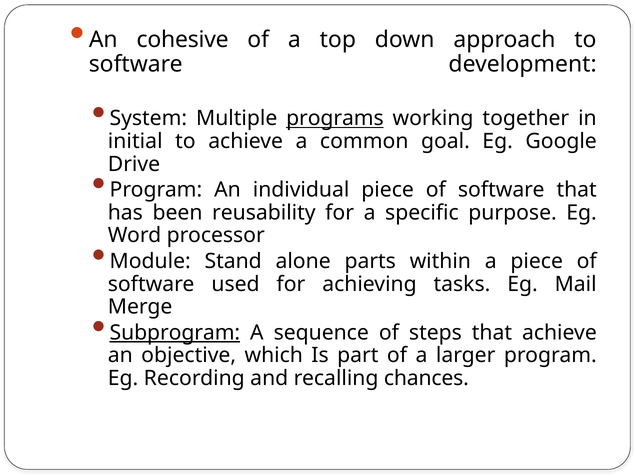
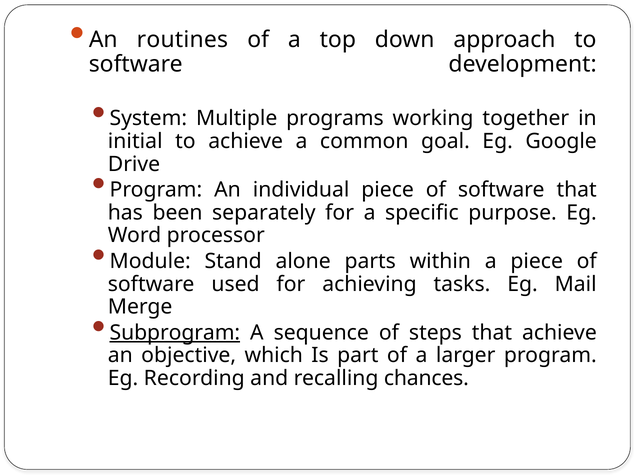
cohesive: cohesive -> routines (182, 40)
programs underline: present -> none (335, 118)
reusability: reusability -> separately (264, 213)
